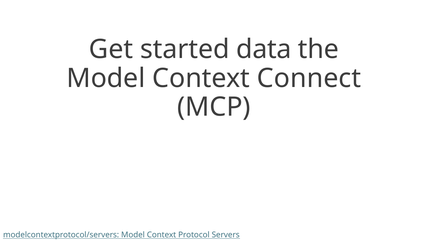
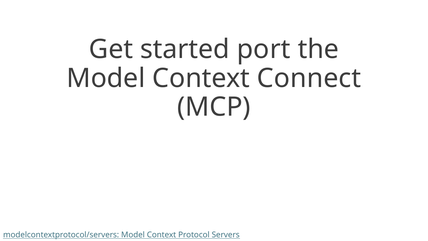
data: data -> port (264, 49)
